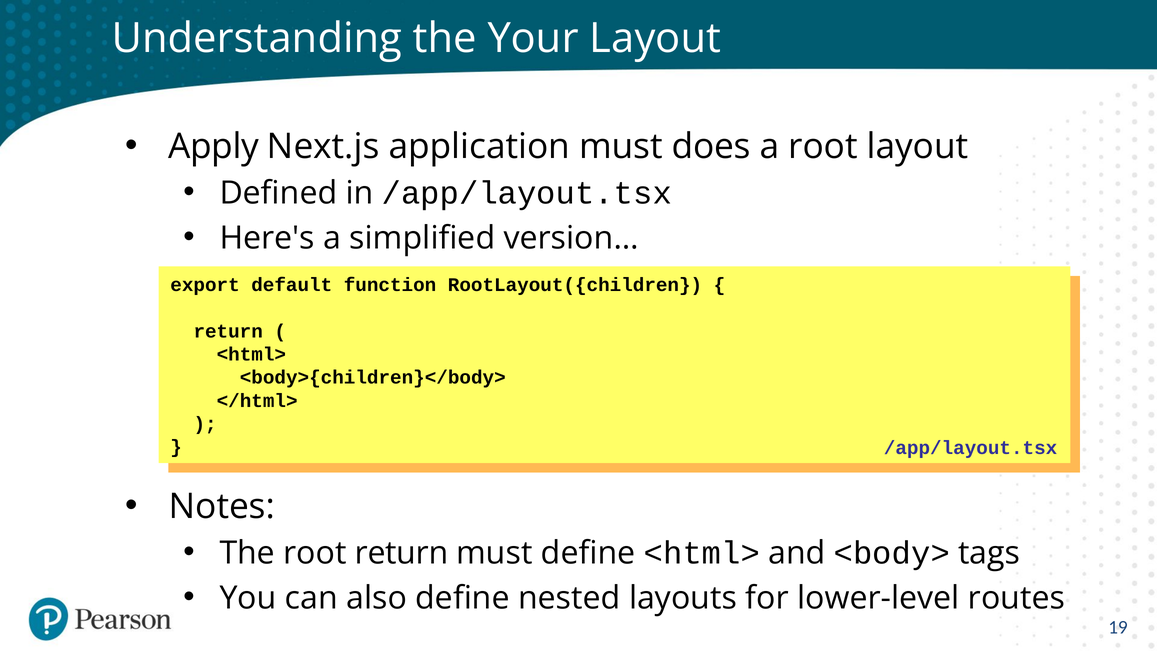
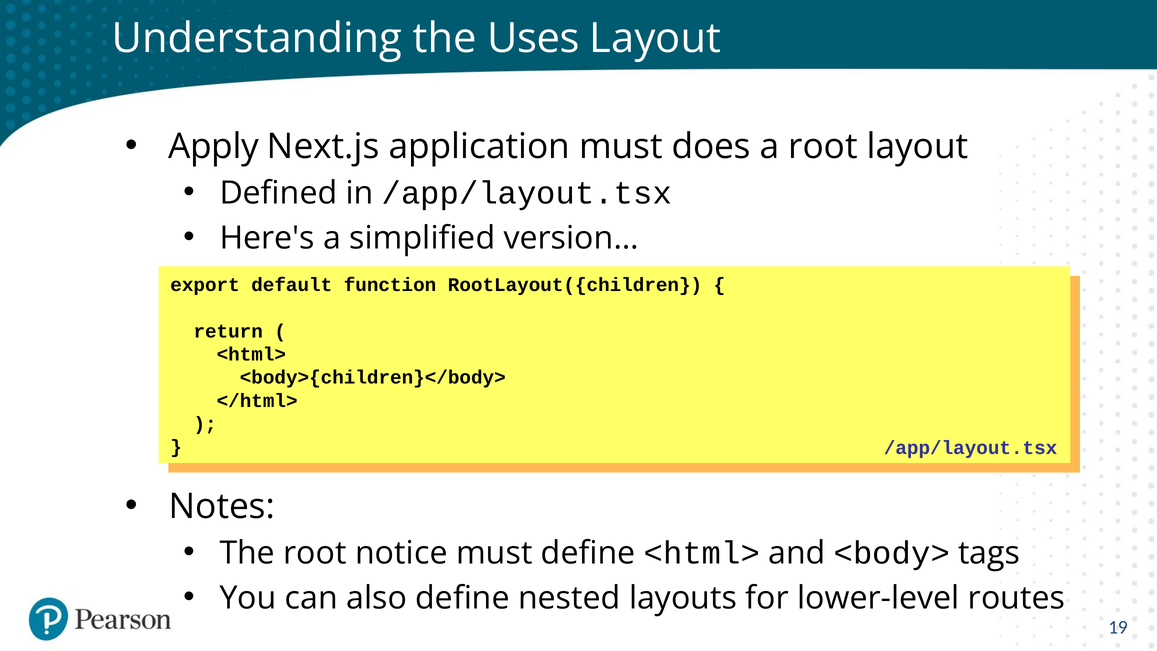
Your: Your -> Uses (533, 38)
root return: return -> notice (401, 553)
